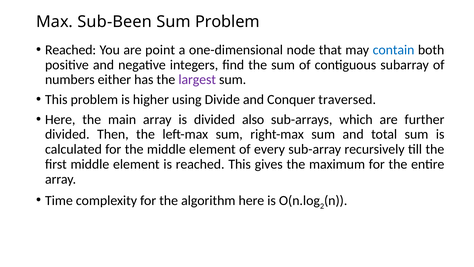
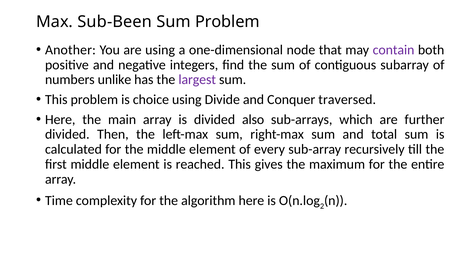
Reached: Reached -> Another (70, 50)
are point: point -> using (160, 50)
contain colour: blue -> purple (394, 50)
either: either -> unlike (114, 80)
higher: higher -> choice (151, 99)
